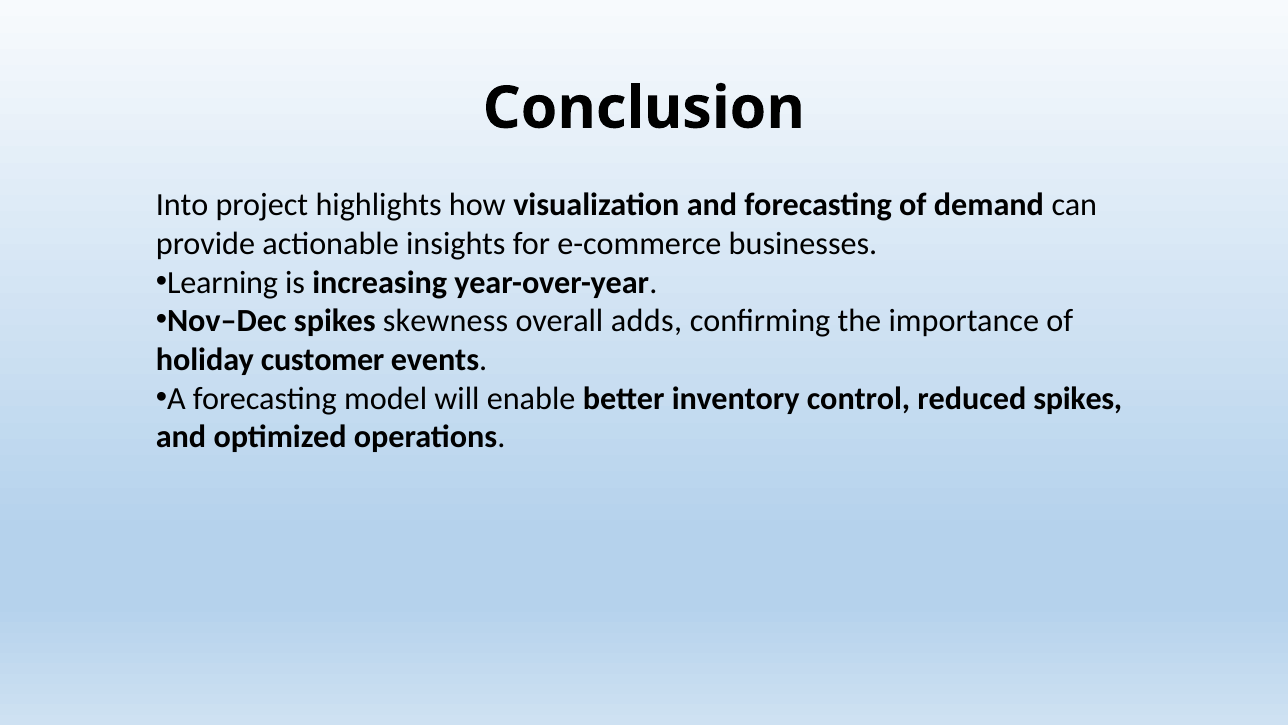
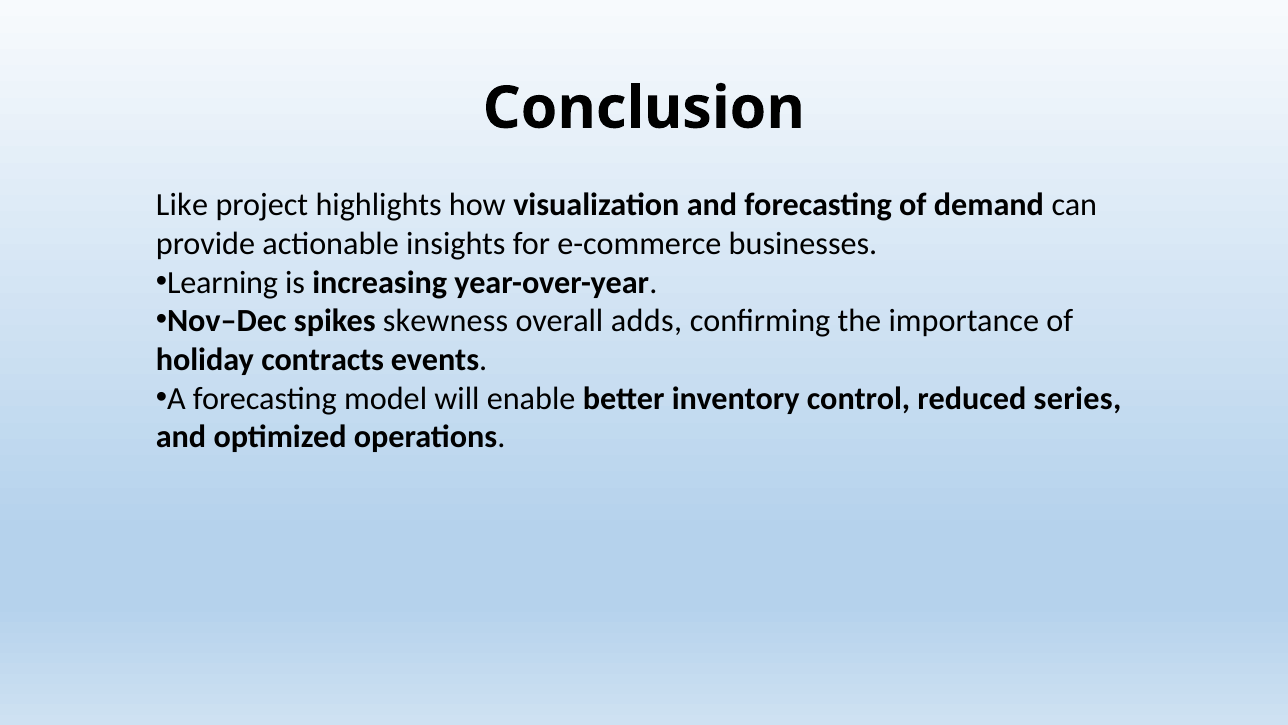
Into: Into -> Like (182, 205)
customer: customer -> contracts (323, 359)
reduced spikes: spikes -> series (1078, 398)
